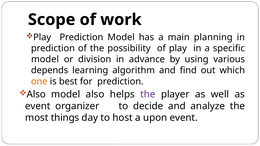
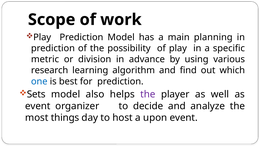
model: model -> metric (45, 59)
depends: depends -> research (50, 70)
one colour: orange -> blue (39, 82)
Also: Also -> Sets (36, 94)
